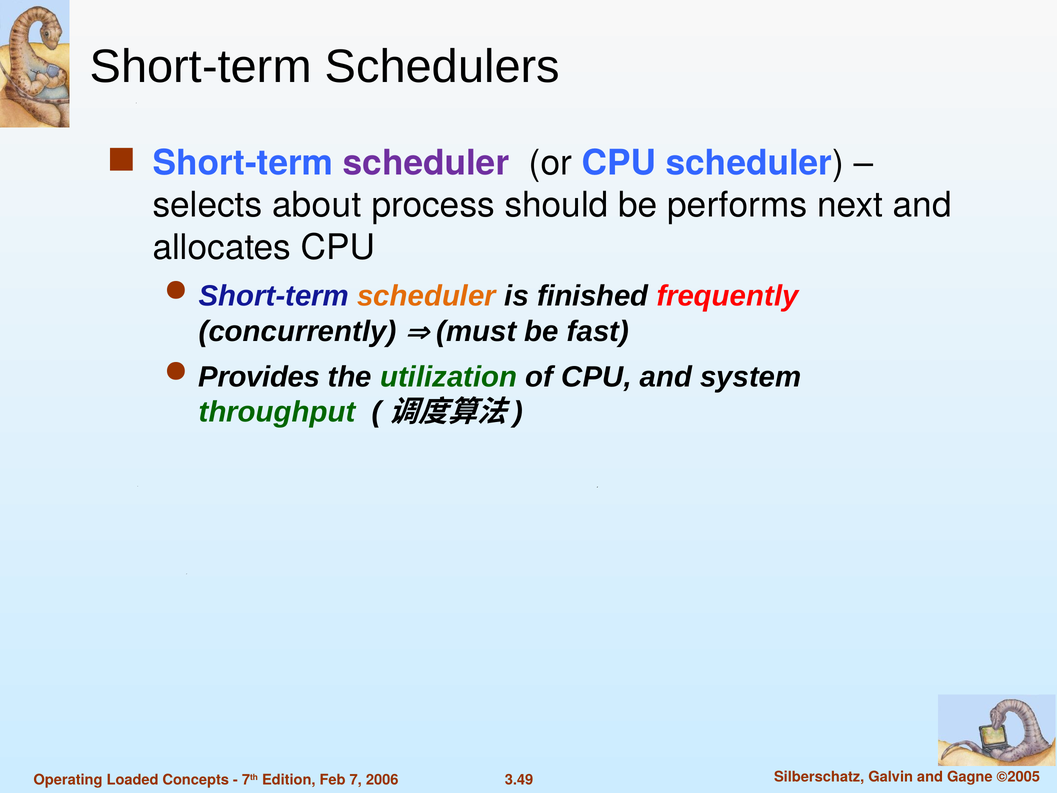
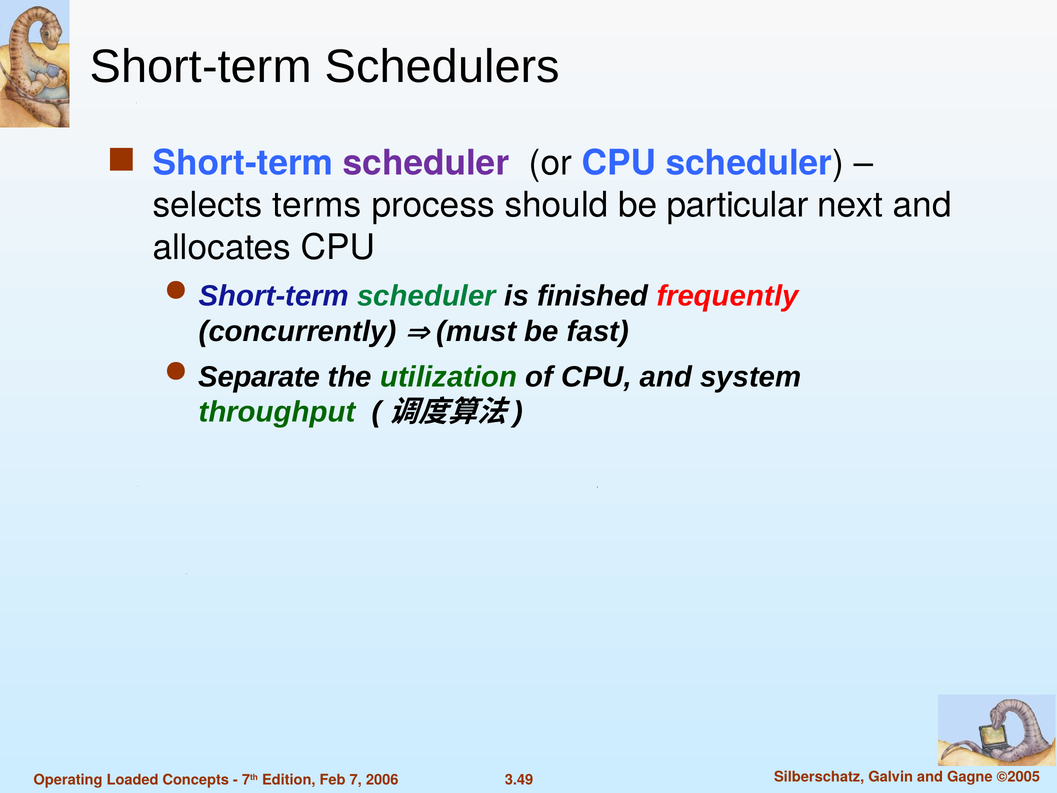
about: about -> terms (317, 205)
performs: performs -> particular (738, 205)
scheduler colour: orange -> green (426, 296)
Provides: Provides -> Separate (259, 377)
